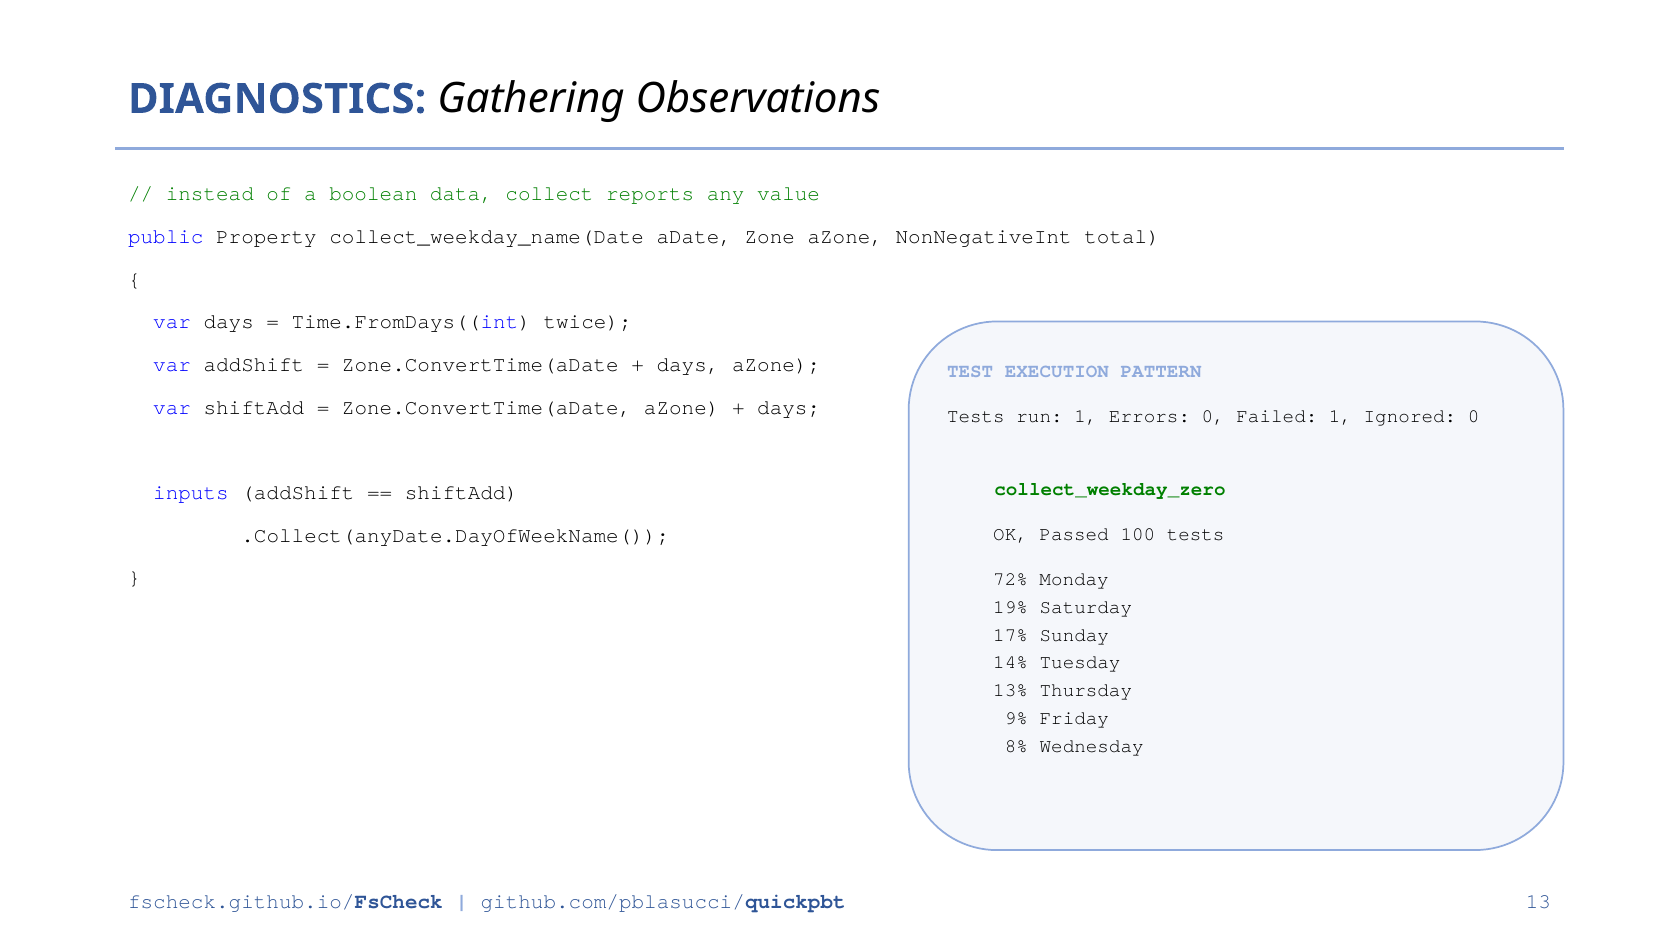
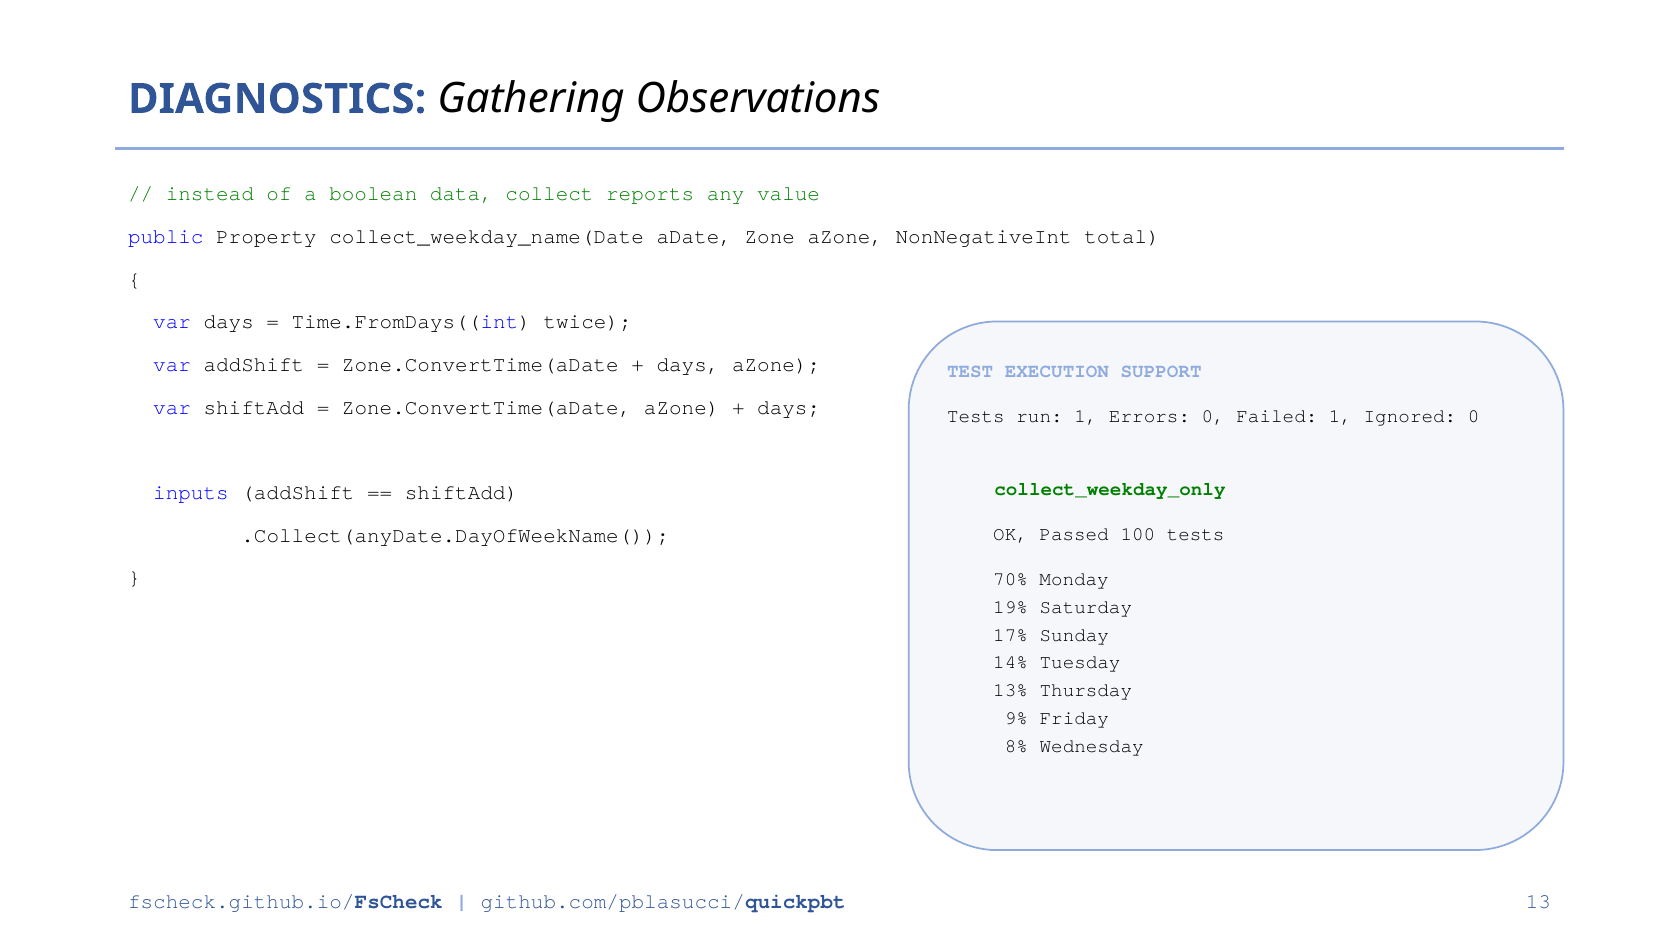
PATTERN: PATTERN -> SUPPORT (1161, 371)
collect_weekday_zero: collect_weekday_zero -> collect_weekday_only (1110, 489)
72%: 72% -> 70% (1011, 580)
